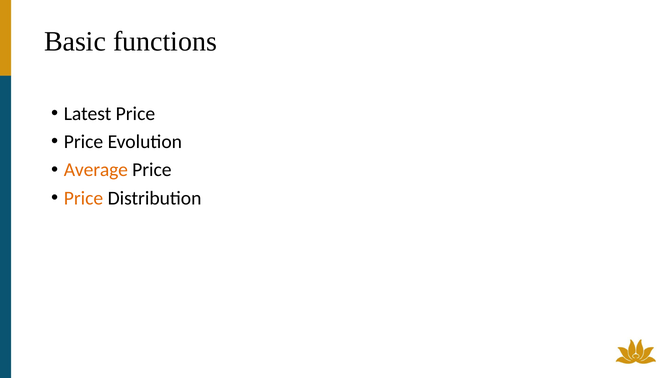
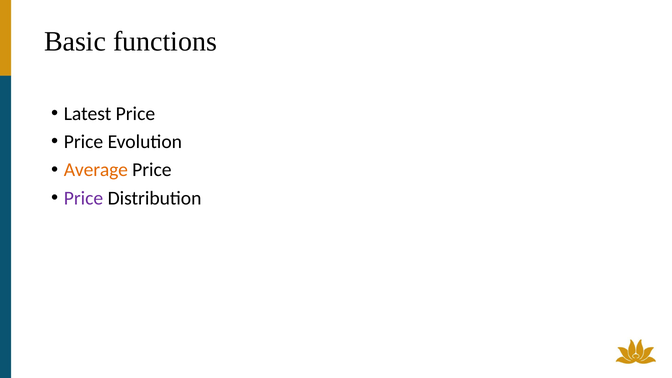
Price colour: orange -> purple (84, 198)
